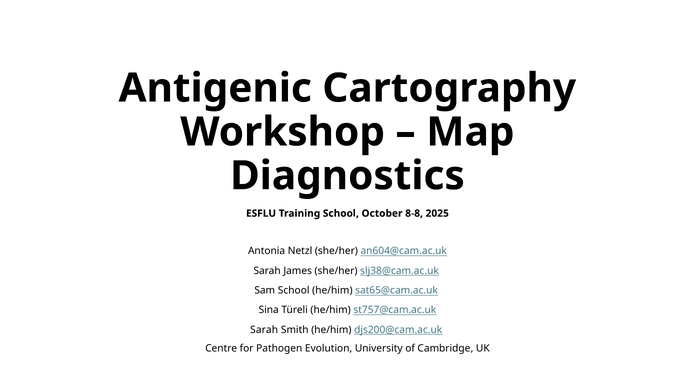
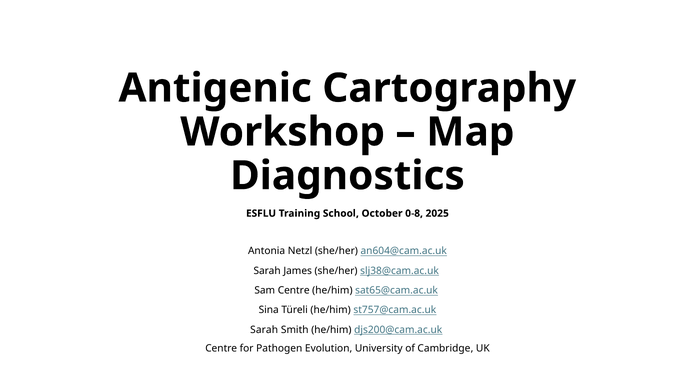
8-8: 8-8 -> 0-8 (414, 213)
Sam School: School -> Centre (294, 290)
